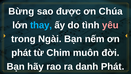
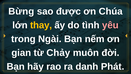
thay colour: light blue -> yellow (41, 25)
phát: phát -> gian (21, 53)
Chim: Chim -> Chảy (58, 53)
